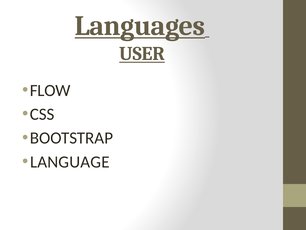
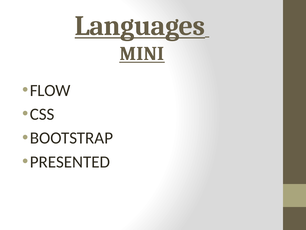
USER: USER -> MINI (142, 54)
LANGUAGE: LANGUAGE -> PRESENTED (70, 162)
